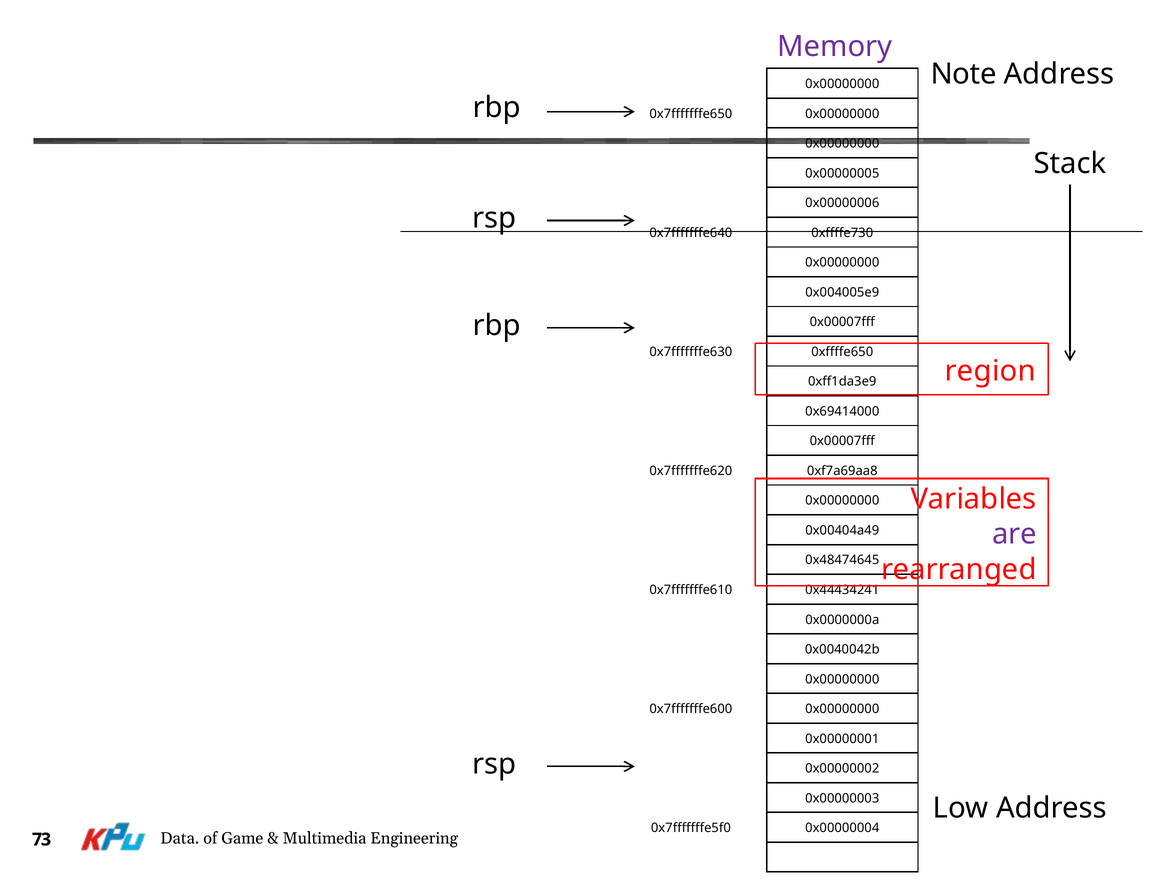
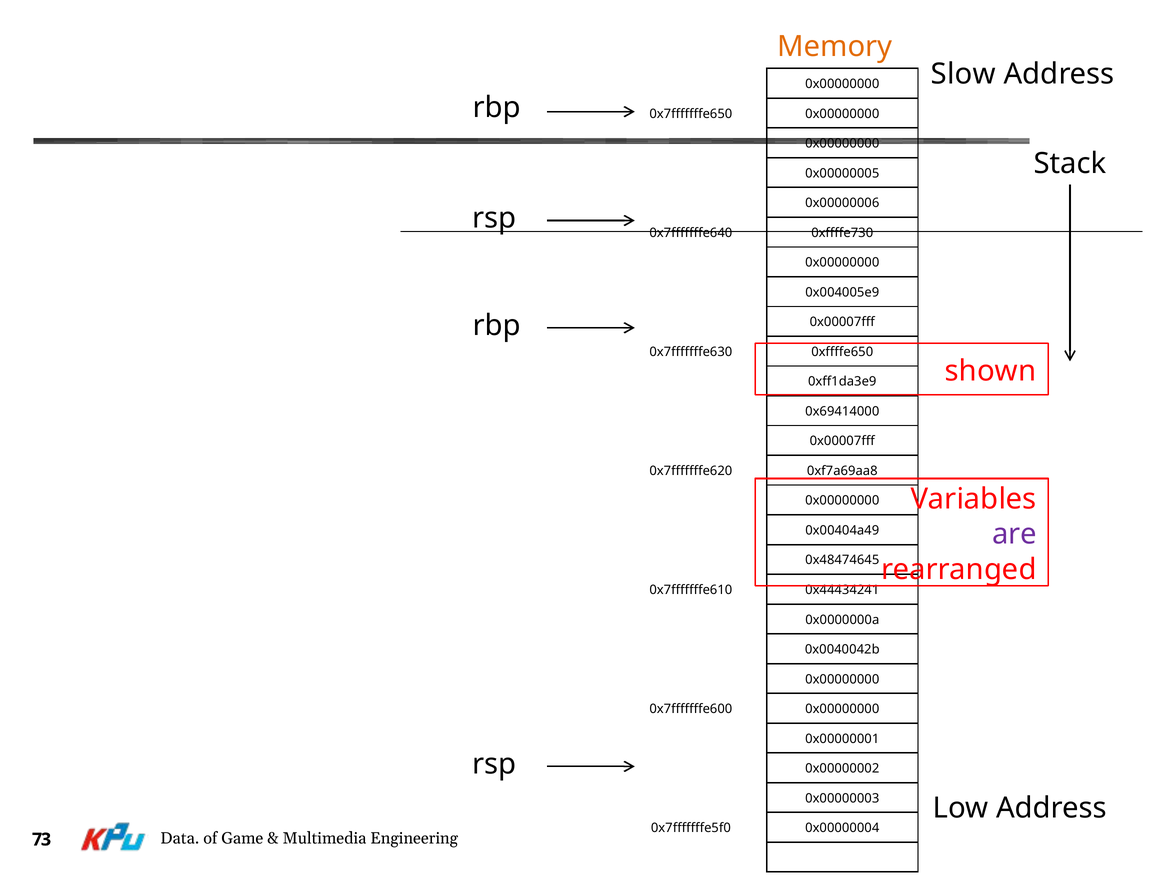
Memory colour: purple -> orange (835, 46)
Note: Note -> Slow (963, 74)
region: region -> shown (990, 371)
